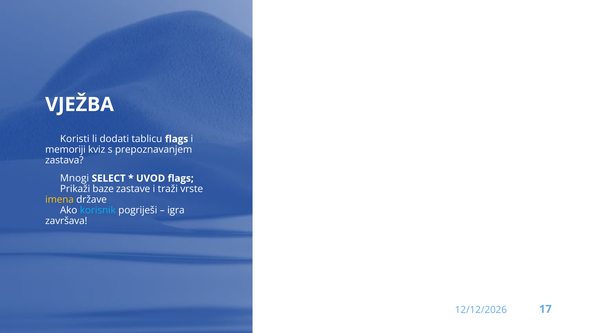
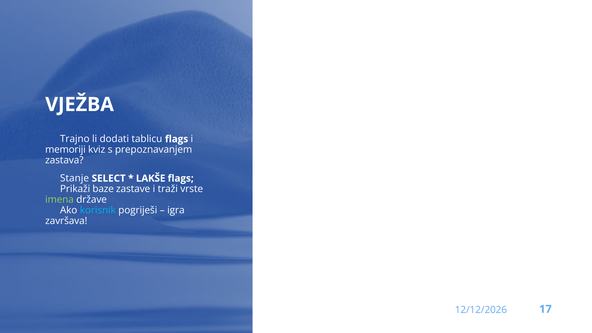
Koristi: Koristi -> Trajno (75, 139)
Mnogi: Mnogi -> Stanje (75, 178)
UVOD: UVOD -> LAKŠE (151, 178)
imena colour: yellow -> light green (59, 200)
